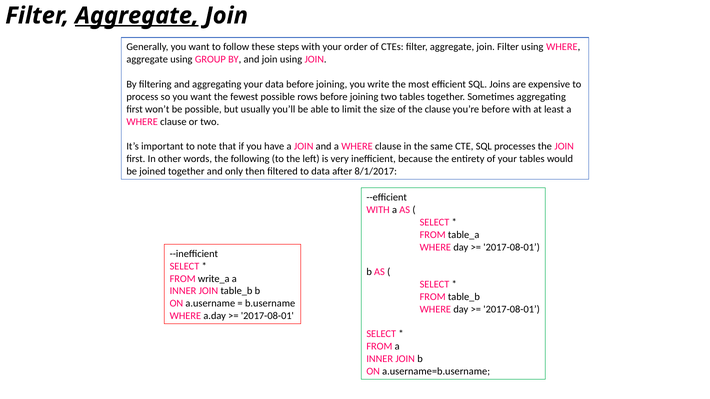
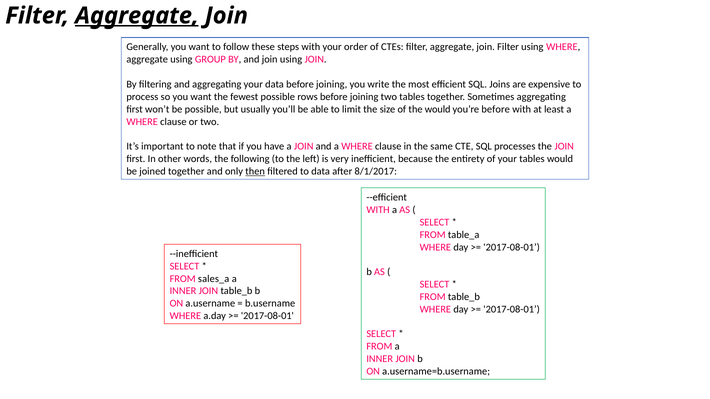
the clause: clause -> would (438, 109)
then underline: none -> present (255, 171)
write_a: write_a -> sales_a (214, 279)
